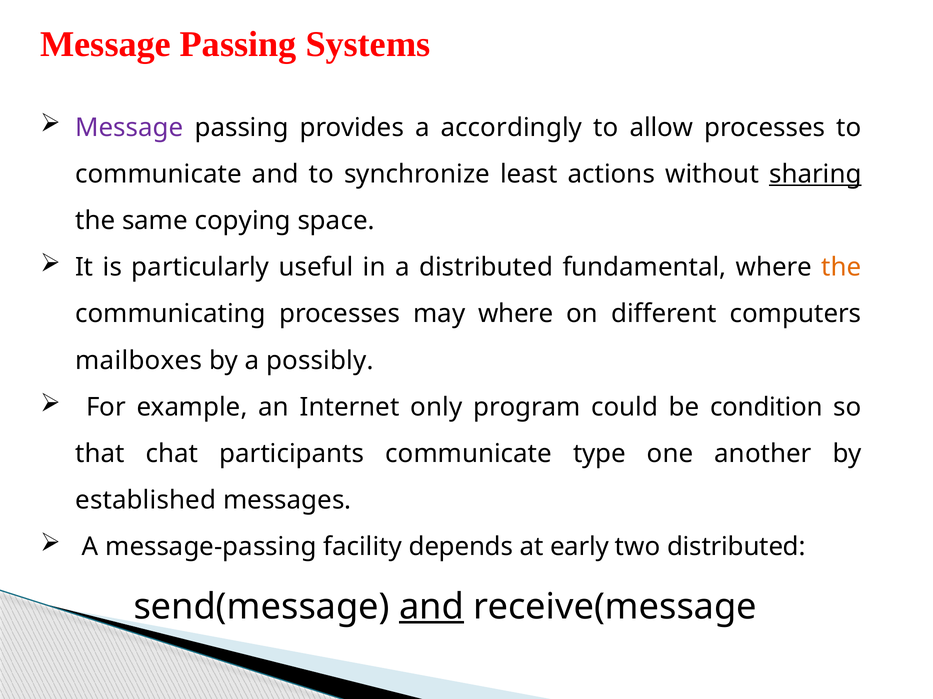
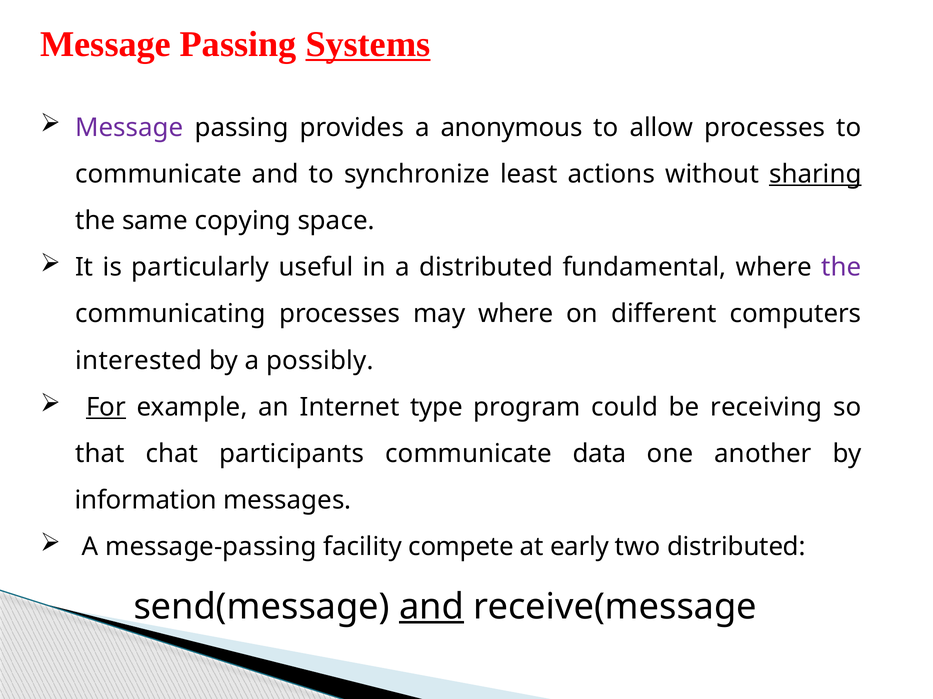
Systems underline: none -> present (368, 44)
accordingly: accordingly -> anonymous (512, 128)
the colour: orange -> purple (841, 268)
mailboxes: mailboxes -> interested (139, 361)
For underline: none -> present (106, 408)
only: only -> type (437, 408)
condition: condition -> receiving (766, 408)
type: type -> data (600, 454)
established: established -> information (146, 501)
depends: depends -> compete (461, 548)
